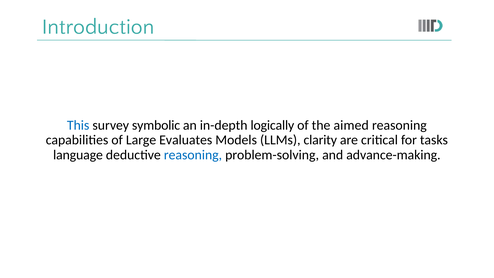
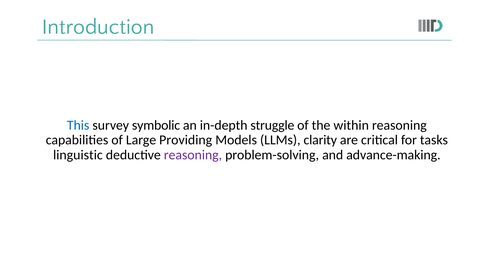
logically: logically -> struggle (272, 125)
aimed: aimed -> within (351, 125)
Evaluates: Evaluates -> Providing (186, 140)
language: language -> linguistic (78, 155)
reasoning colour: blue -> purple (193, 155)
